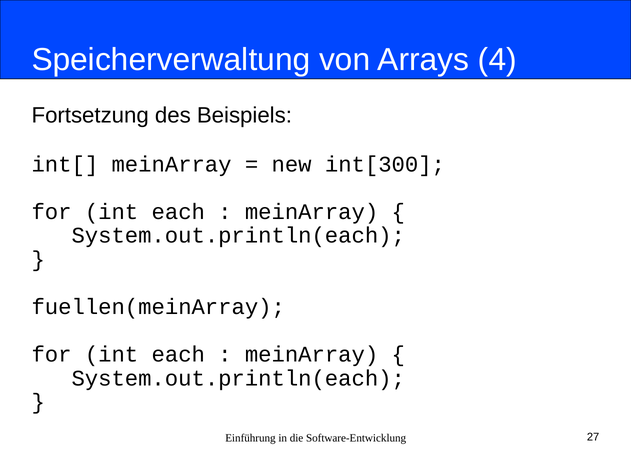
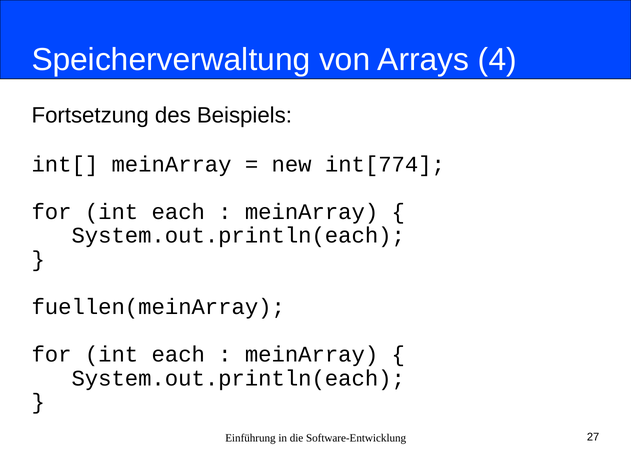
int[300: int[300 -> int[774 (385, 164)
